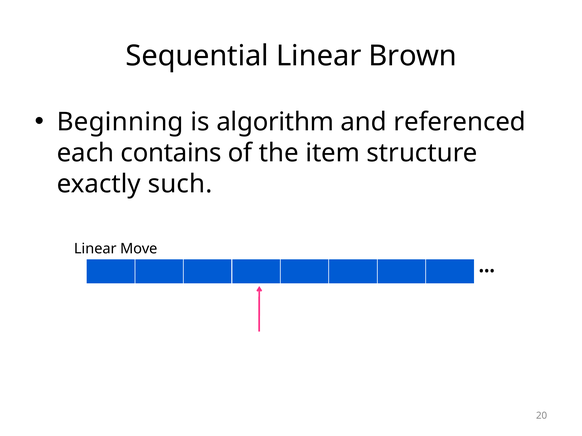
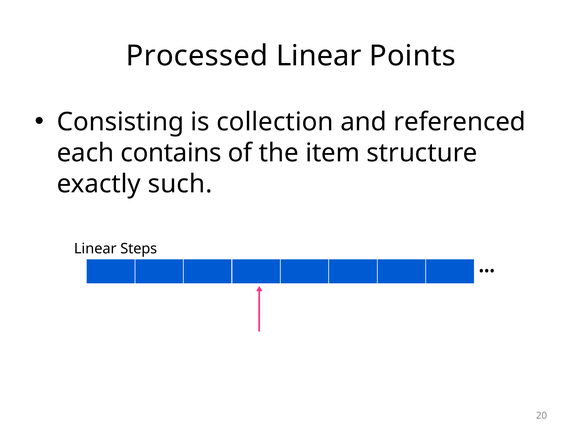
Sequential: Sequential -> Processed (197, 56)
Brown: Brown -> Points (412, 56)
Beginning: Beginning -> Consisting (120, 122)
algorithm: algorithm -> collection (275, 122)
Move: Move -> Steps (139, 249)
